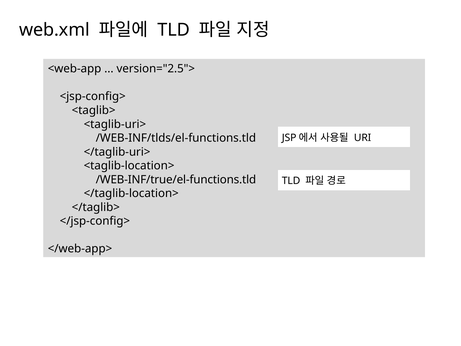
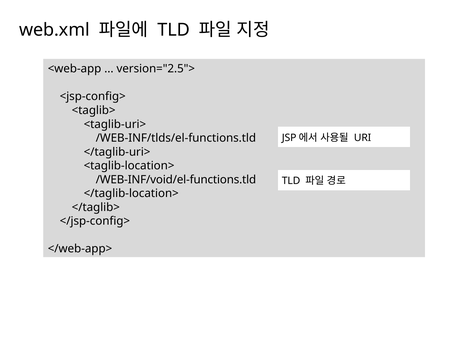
/WEB-INF/true/el-functions.tld: /WEB-INF/true/el-functions.tld -> /WEB-INF/void/el-functions.tld (176, 179)
